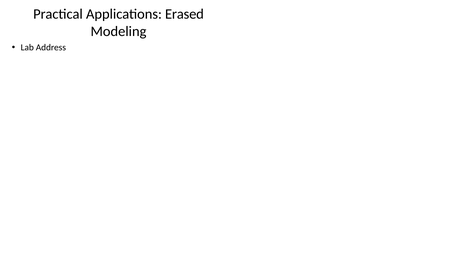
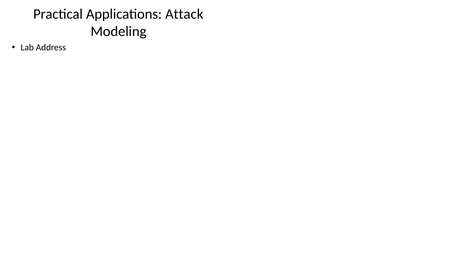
Erased: Erased -> Attack (184, 14)
